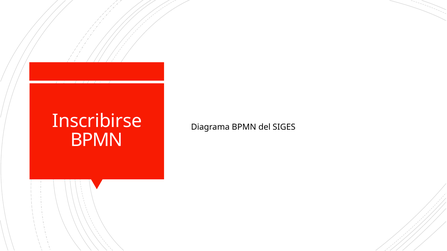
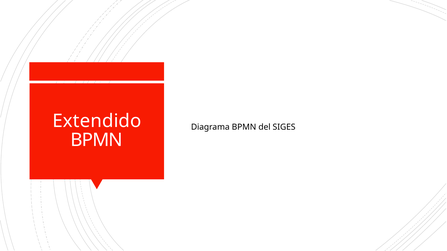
Inscribirse: Inscribirse -> Extendido (97, 121)
